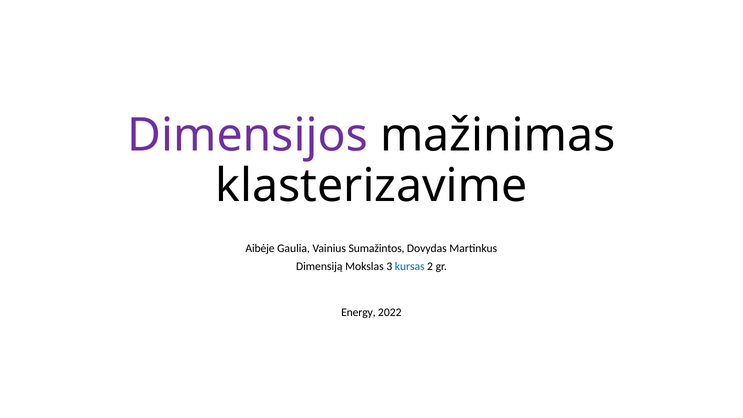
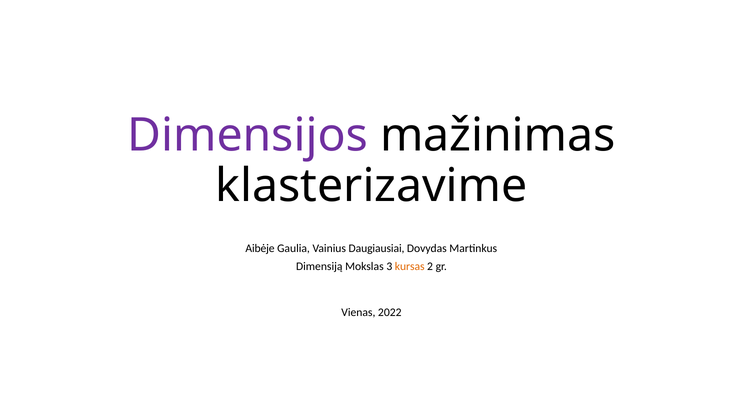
Sumažintos: Sumažintos -> Daugiausiai (377, 248)
kursas colour: blue -> orange (410, 267)
Energy: Energy -> Vienas (358, 312)
